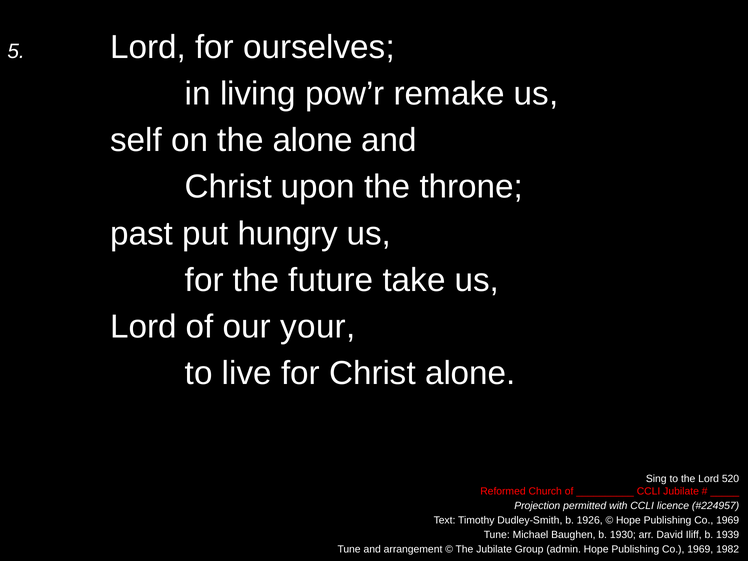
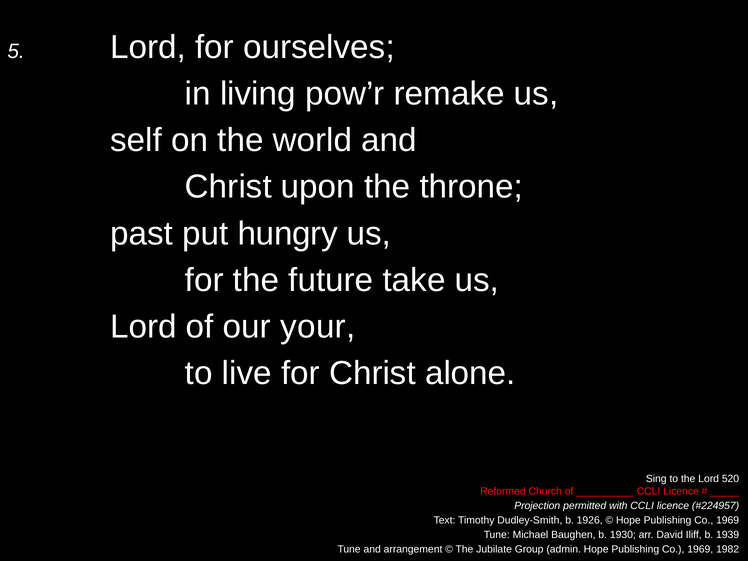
the alone: alone -> world (313, 140)
Jubilate: Jubilate -> Licence (681, 491)
